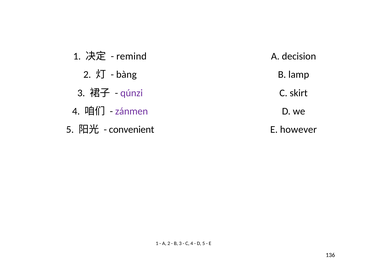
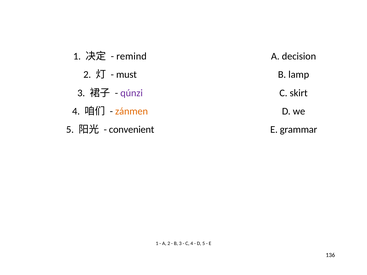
bàng: bàng -> must (126, 75)
zánmen colour: purple -> orange (132, 111)
however: however -> grammar (299, 130)
